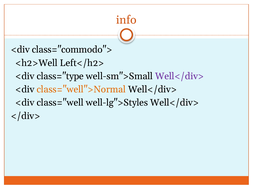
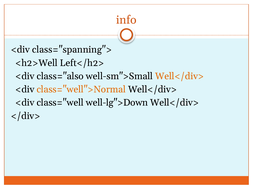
class="commodo">: class="commodo"> -> class="spanning"> (72, 50)
class="type: class="type -> class="also (60, 76)
Well</div> colour: purple -> orange (180, 76)
well-lg">Styles: well-lg">Styles -> well-lg">Down (117, 103)
